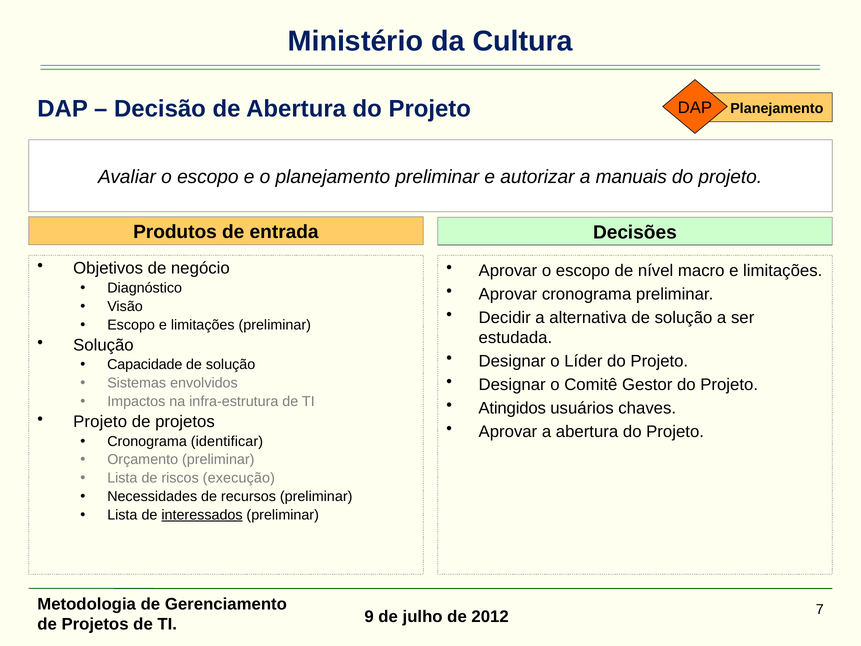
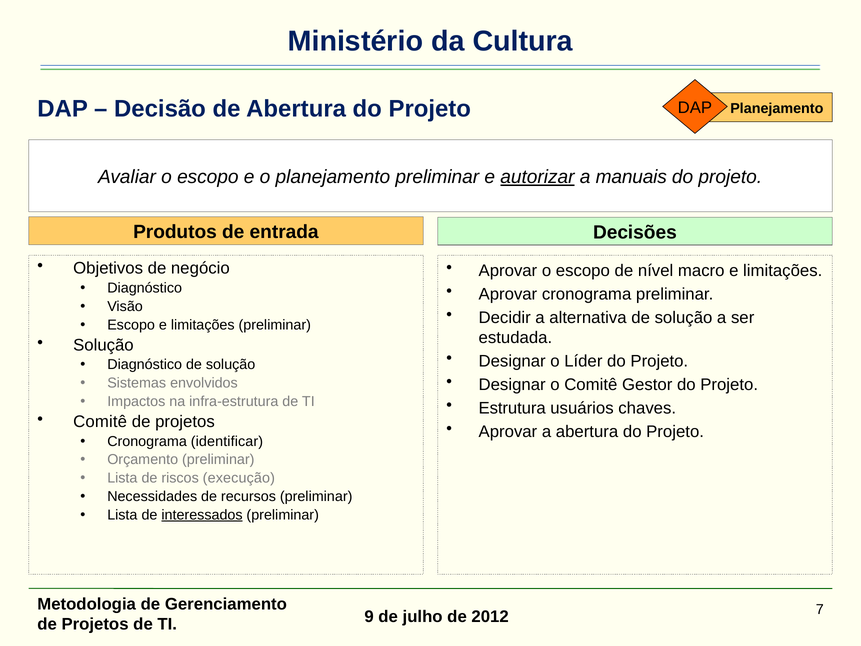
autorizar underline: none -> present (537, 177)
Capacidade: Capacidade -> Diagnóstico (145, 365)
Atingidos: Atingidos -> Estrutura (512, 408)
Projeto: Projeto -> Comitê (100, 421)
